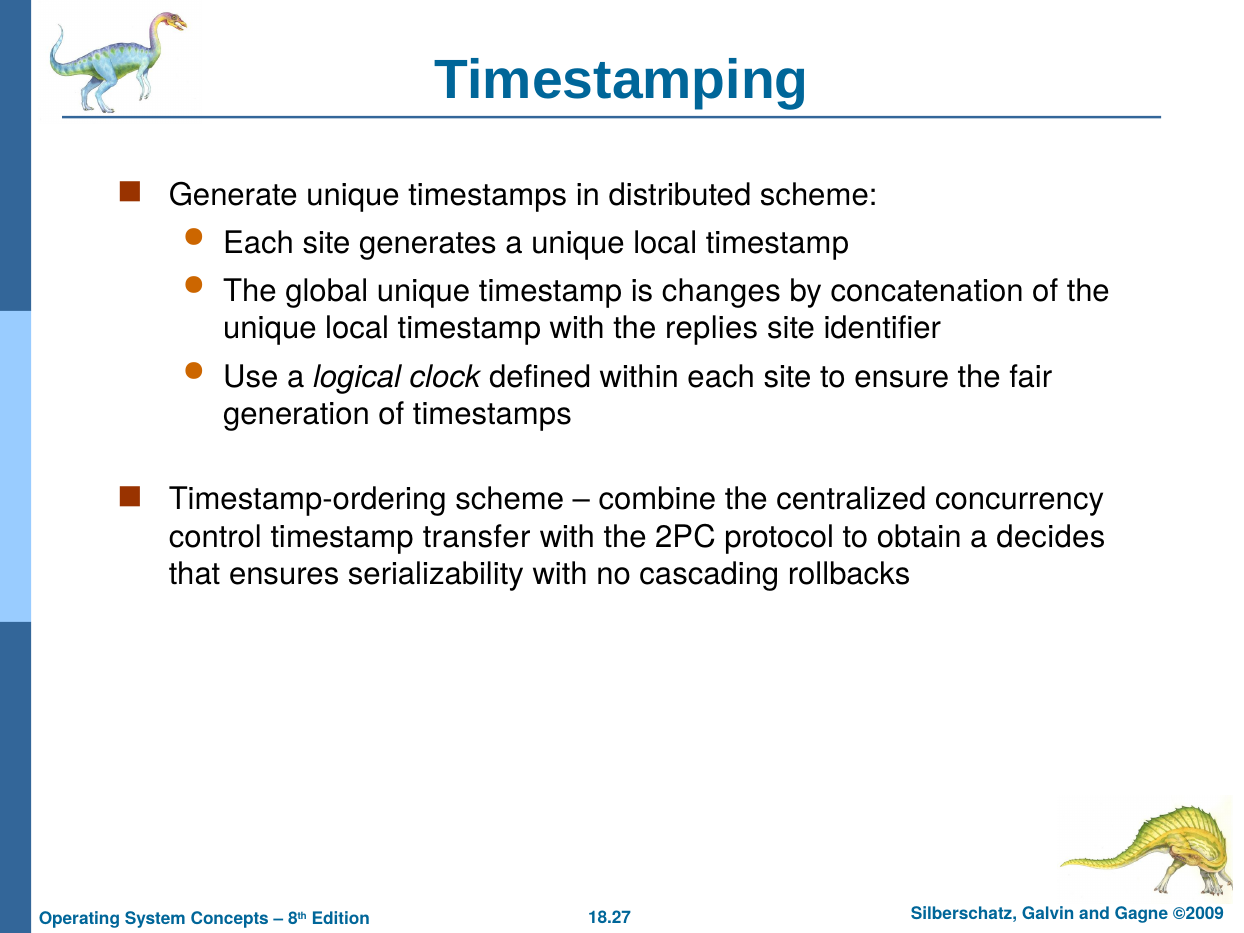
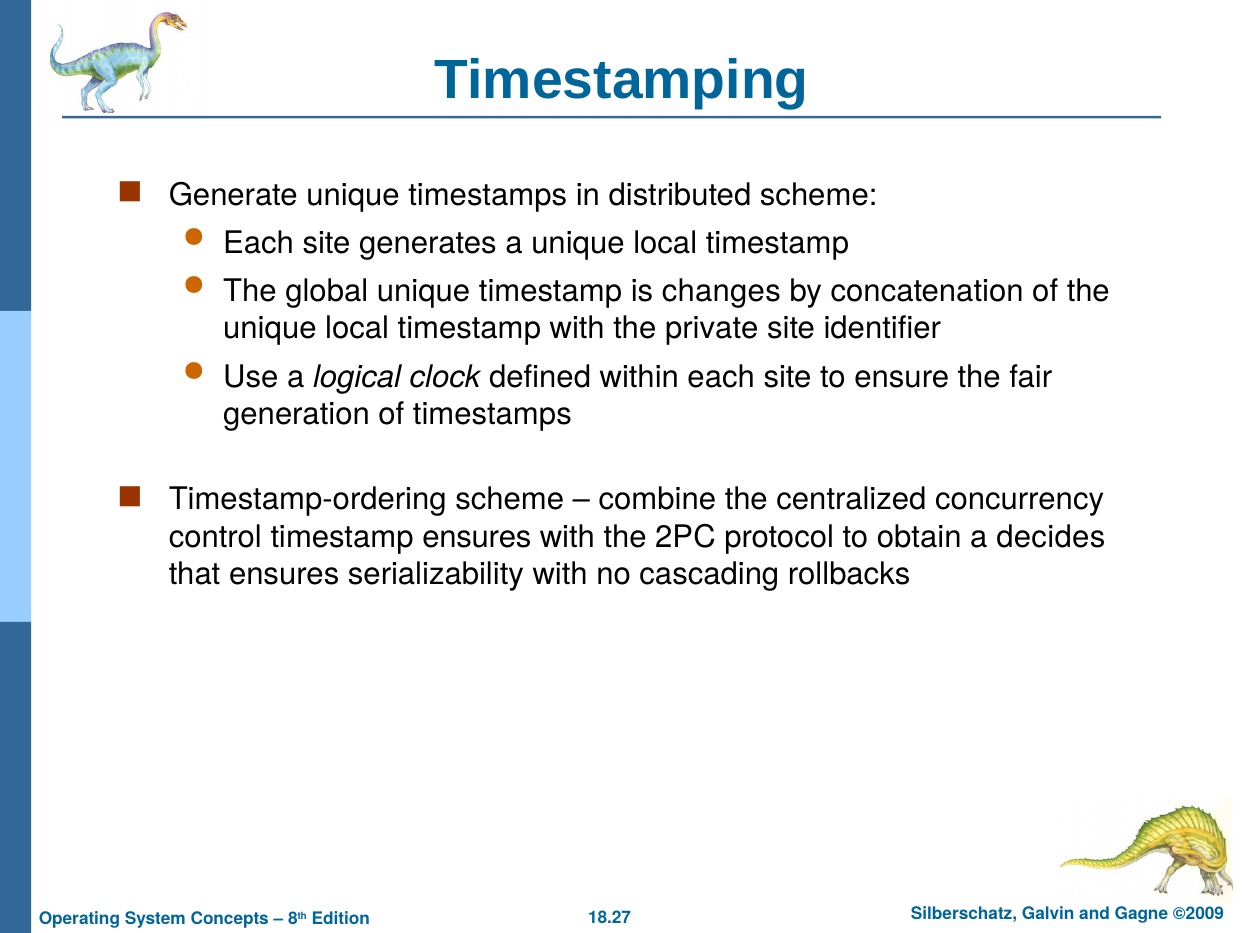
replies: replies -> private (712, 329)
timestamp transfer: transfer -> ensures (477, 537)
